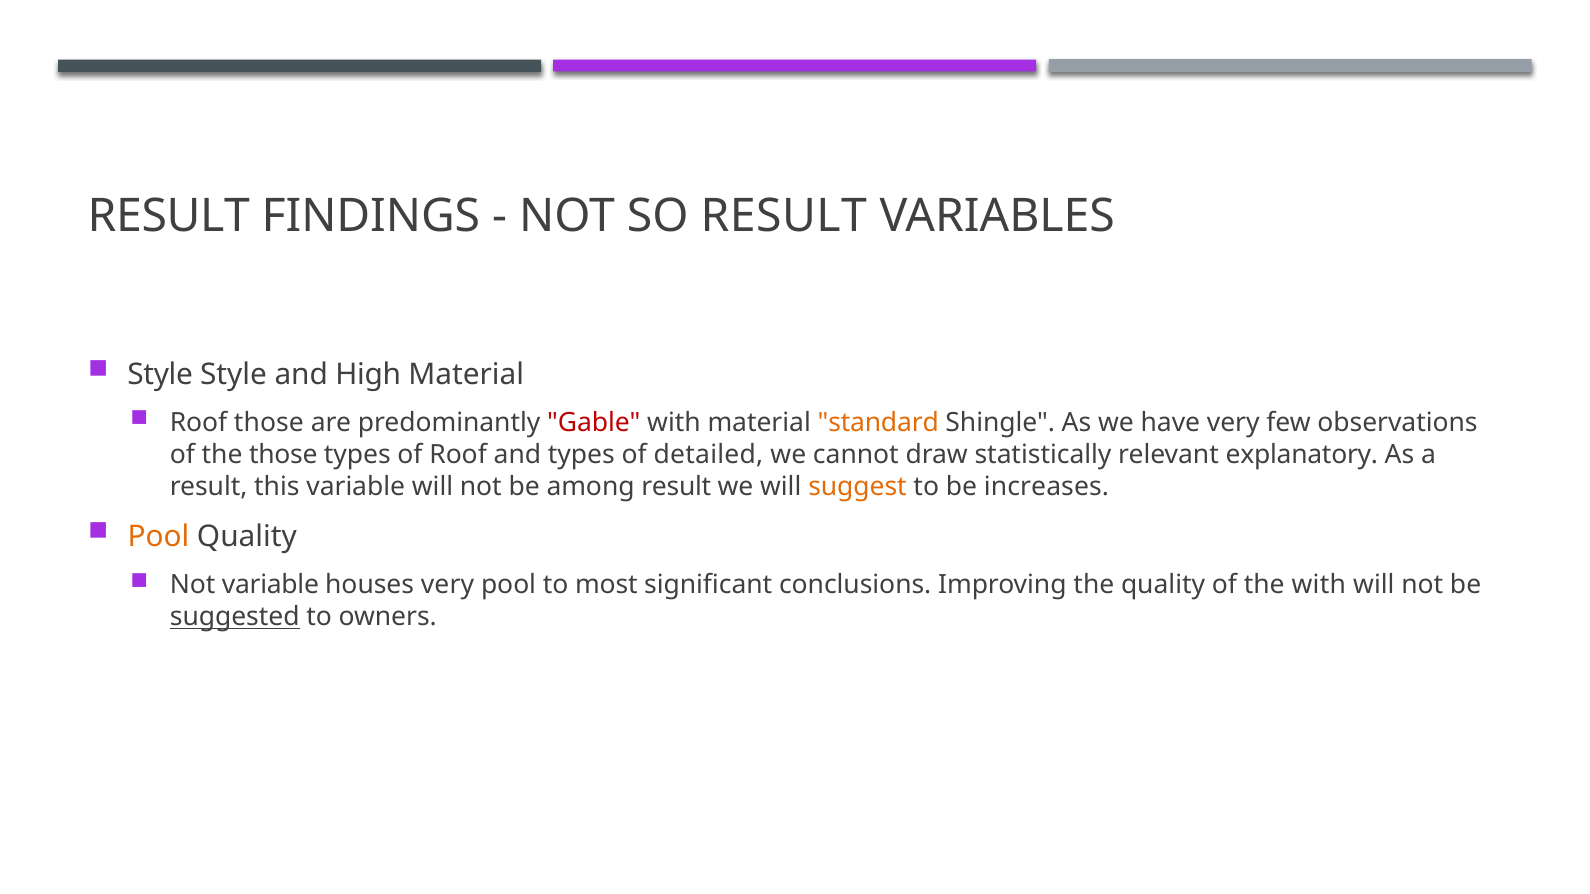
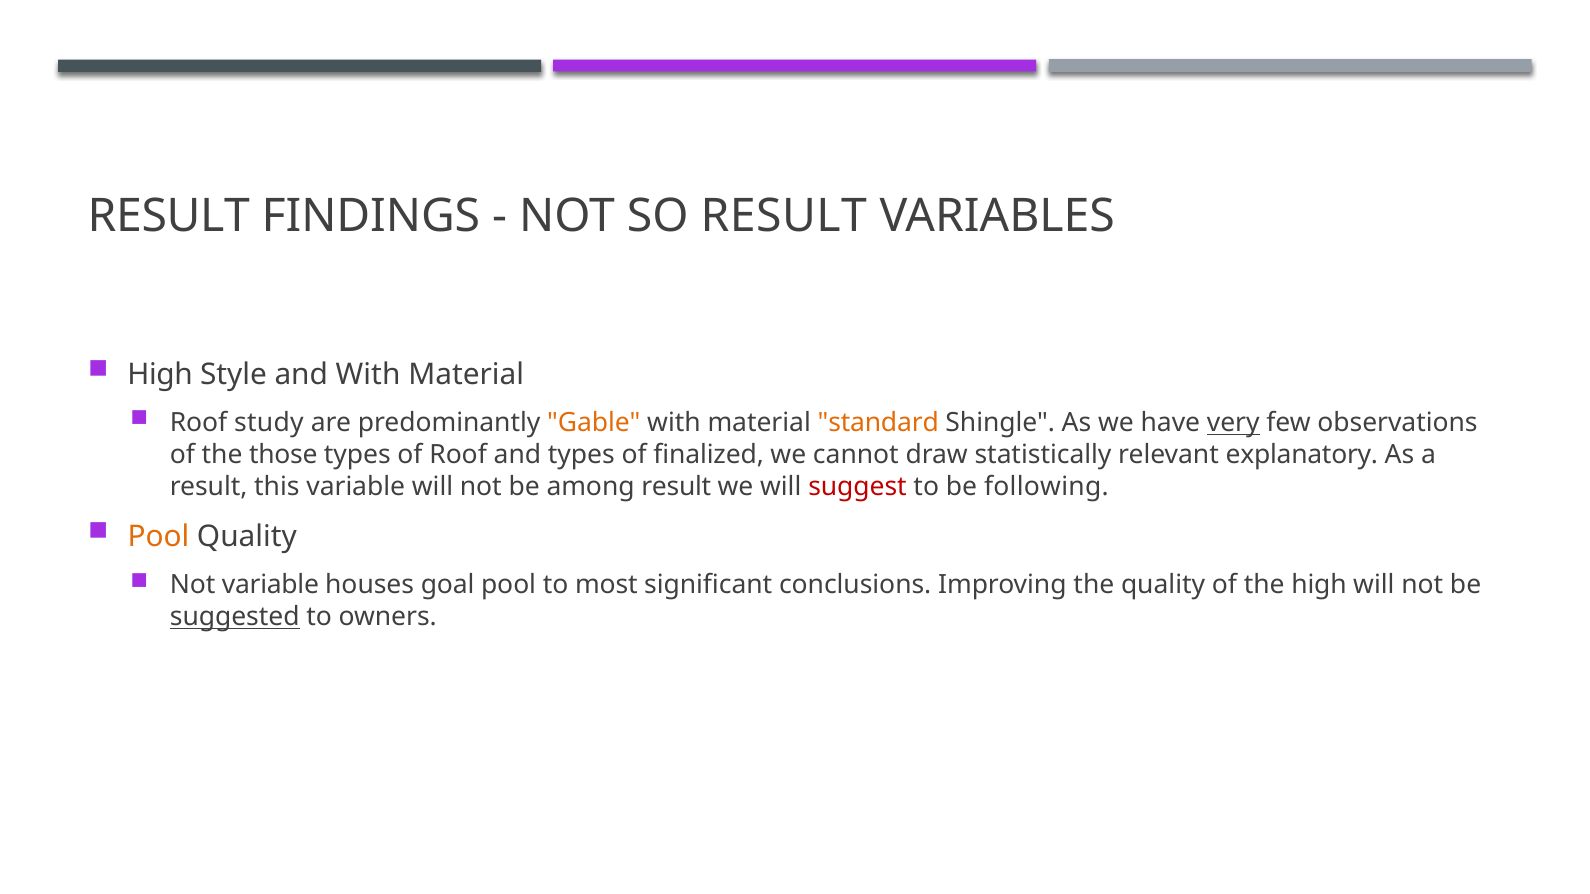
Style: Style -> High (160, 374)
and High: High -> With (368, 374)
Roof those: those -> study (269, 423)
Gable colour: red -> orange (594, 423)
very underline: none -> present (1233, 423)
detailed: detailed -> finalized (709, 455)
suggest colour: orange -> red (858, 487)
increases: increases -> following (1046, 487)
houses very: very -> goal (448, 585)
the with: with -> high (1319, 585)
